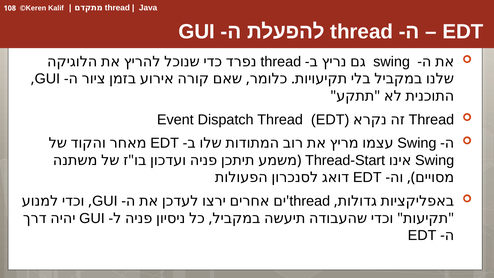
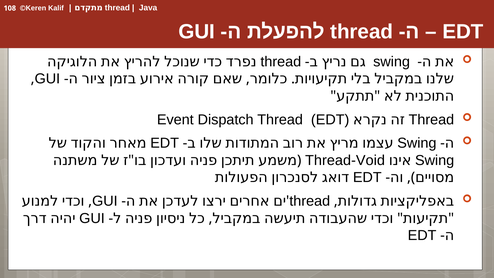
Thread-Start: Thread-Start -> Thread-Void (345, 160)
